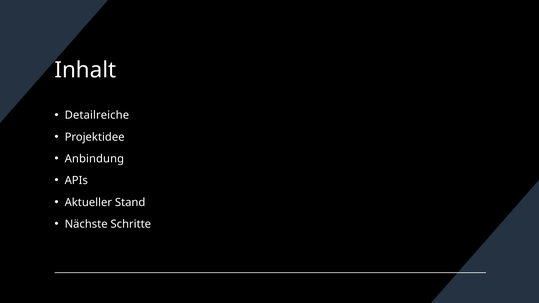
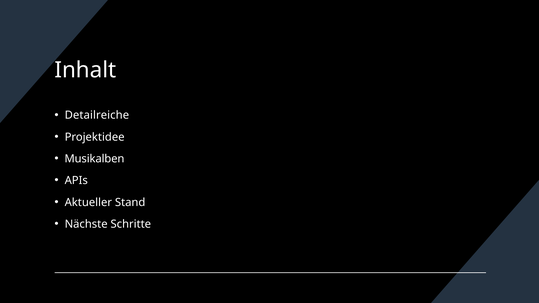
Anbindung: Anbindung -> Musikalben (94, 159)
